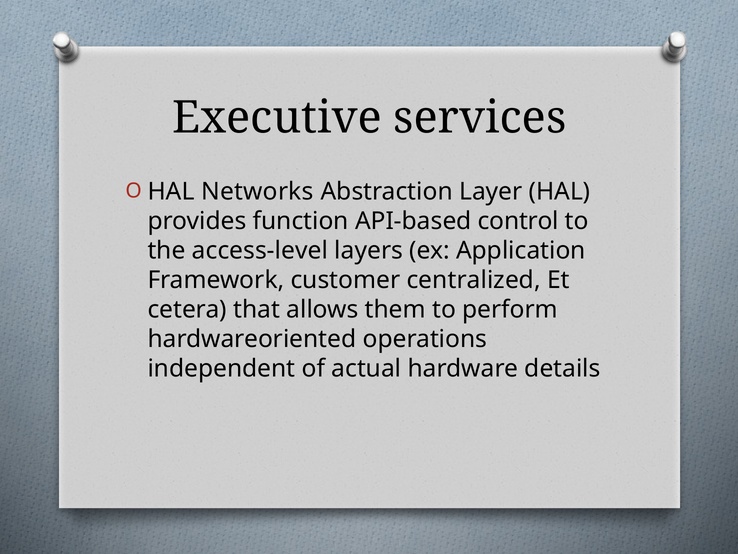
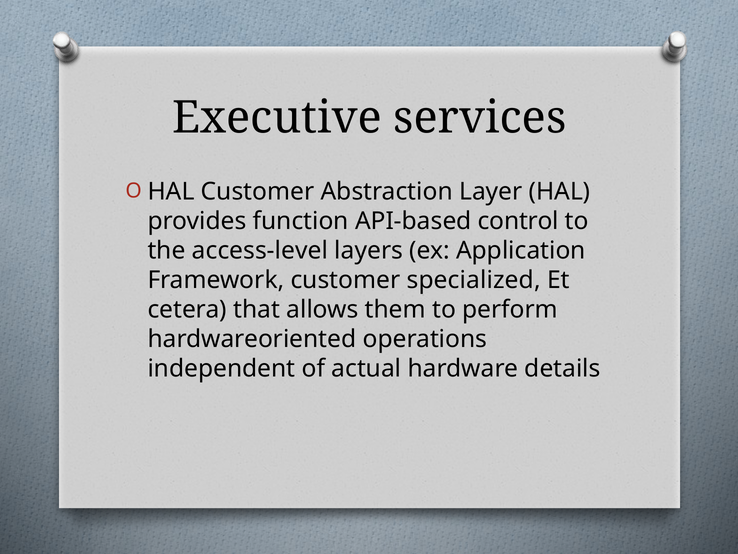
HAL Networks: Networks -> Customer (258, 191)
centralized: centralized -> specialized (474, 280)
